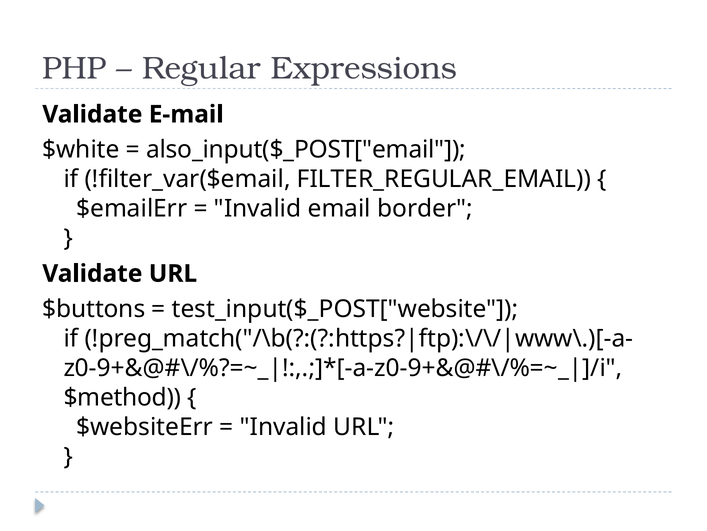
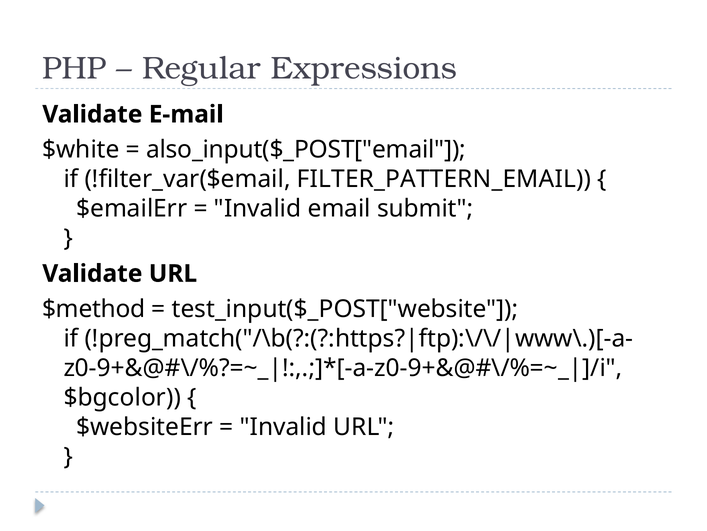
FILTER_REGULAR_EMAIL: FILTER_REGULAR_EMAIL -> FILTER_PATTERN_EMAIL (444, 179)
border: border -> submit (425, 208)
$buttons: $buttons -> $method (94, 309)
$method: $method -> $bgcolor (122, 397)
